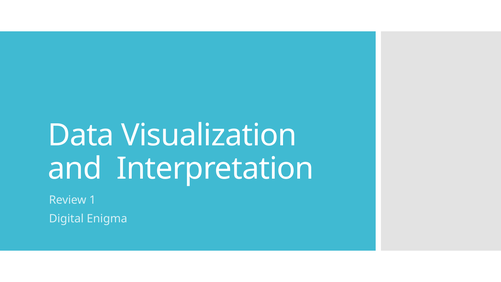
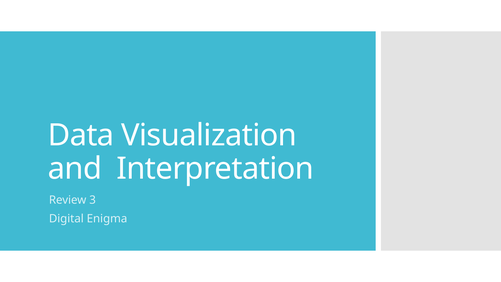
1: 1 -> 3 (93, 200)
